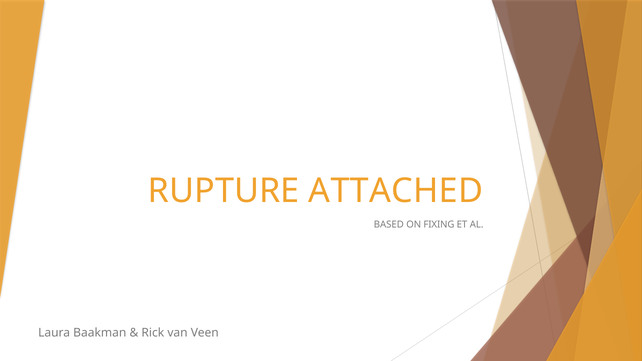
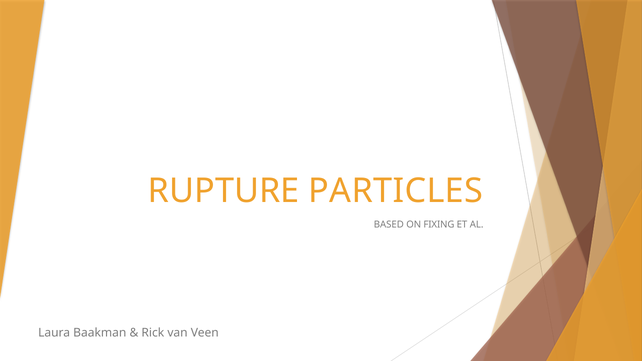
ATTACHED: ATTACHED -> PARTICLES (396, 191)
